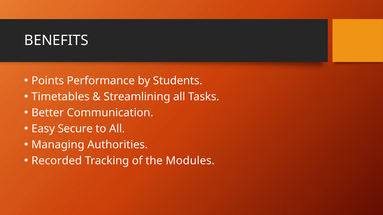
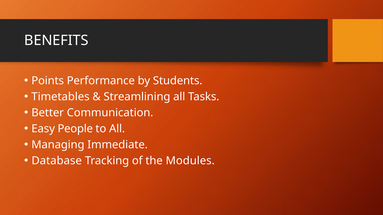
Secure: Secure -> People (75, 129)
Authorities: Authorities -> Immediate (118, 145)
Recorded: Recorded -> Database (57, 161)
